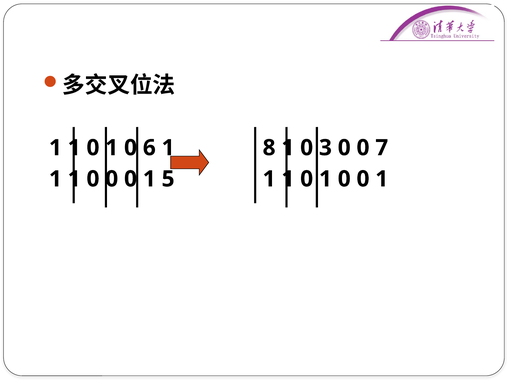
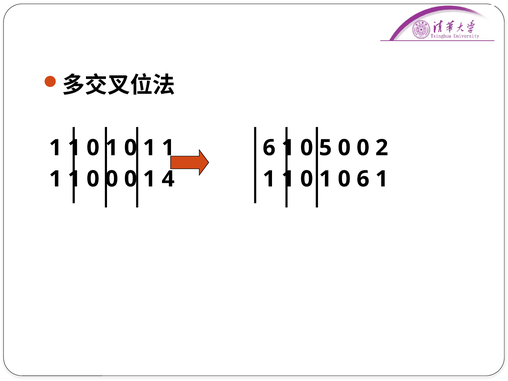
6: 6 -> 1 (149, 148)
8: 8 -> 6 (269, 148)
3: 3 -> 5 (325, 148)
7: 7 -> 2 (382, 148)
5: 5 -> 4 (168, 179)
0 1 0 0: 0 -> 6 (363, 179)
